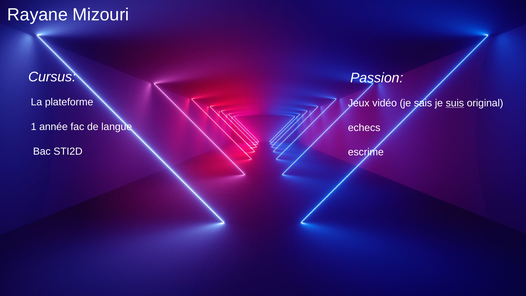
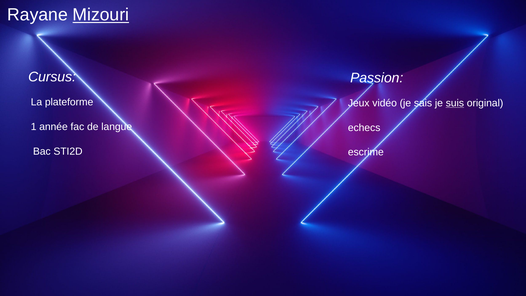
Mizouri underline: none -> present (101, 15)
